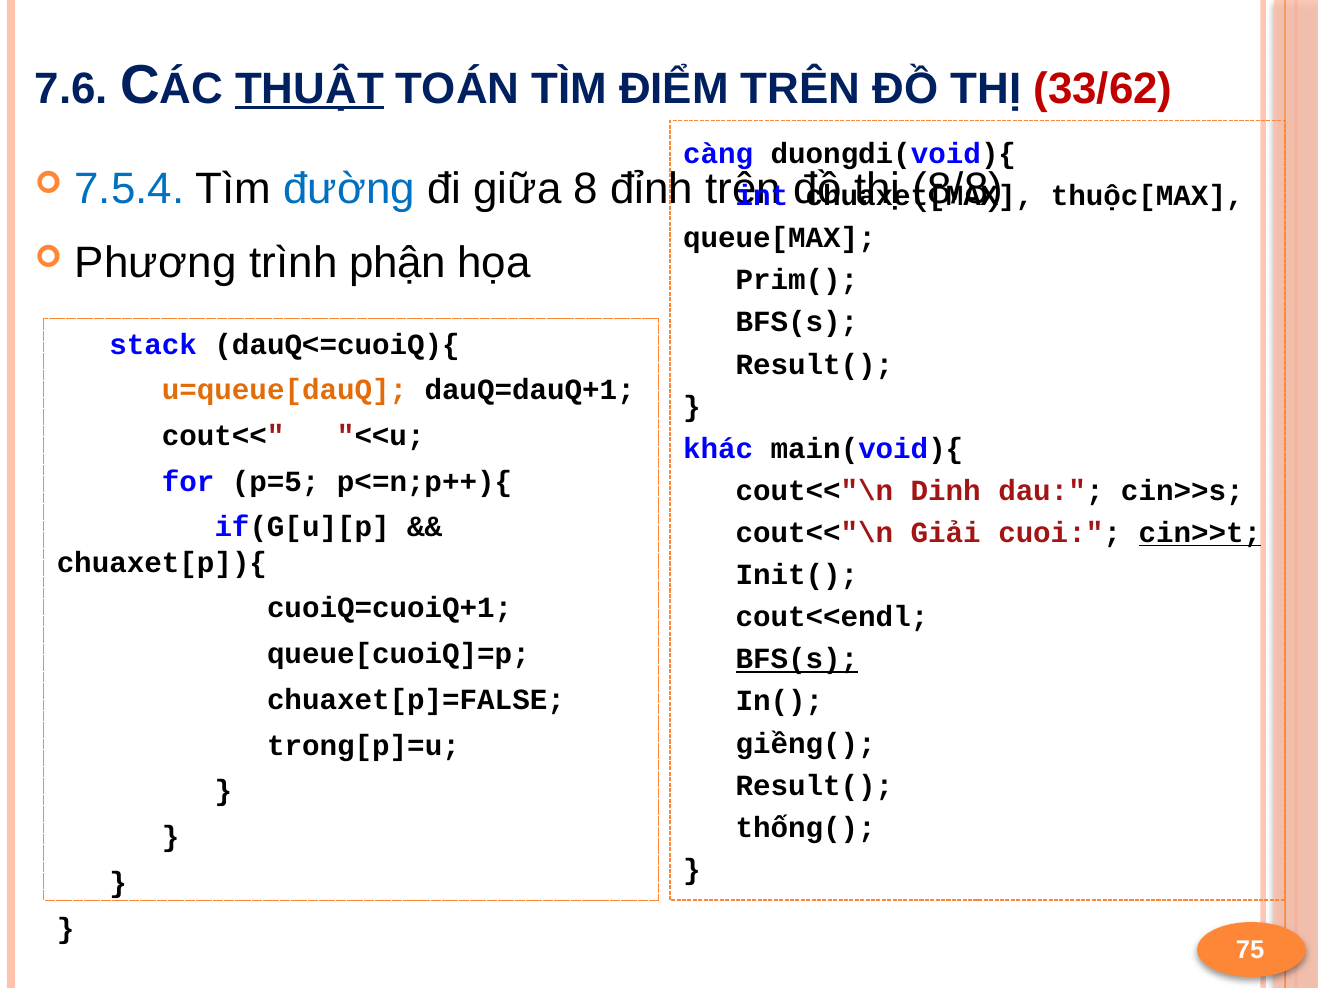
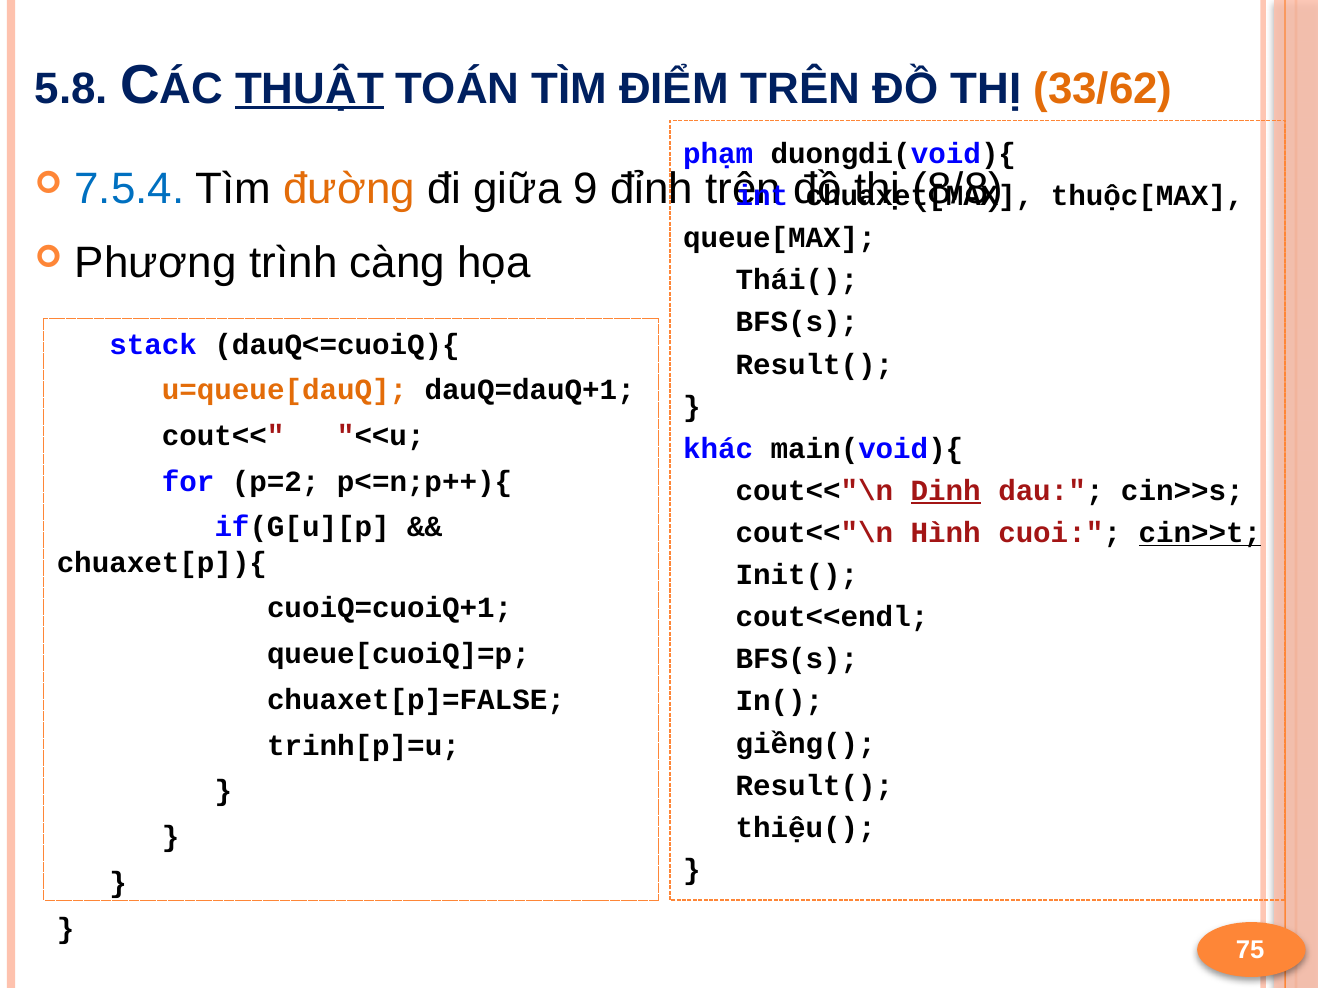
7.6: 7.6 -> 5.8 (72, 89)
33/62 colour: red -> orange (1103, 89)
càng: càng -> phạm (718, 154)
đường colour: blue -> orange (349, 189)
8: 8 -> 9 (586, 189)
phận: phận -> càng (397, 264)
Prim(: Prim( -> Thái( (797, 280)
p=5: p=5 -> p=2 (276, 482)
Dinh underline: none -> present (946, 491)
Giải: Giải -> Hình (946, 533)
BFS(s underline: present -> none (797, 660)
trong[p]=u: trong[p]=u -> trinh[p]=u (363, 746)
thống(: thống( -> thiệu( (806, 828)
